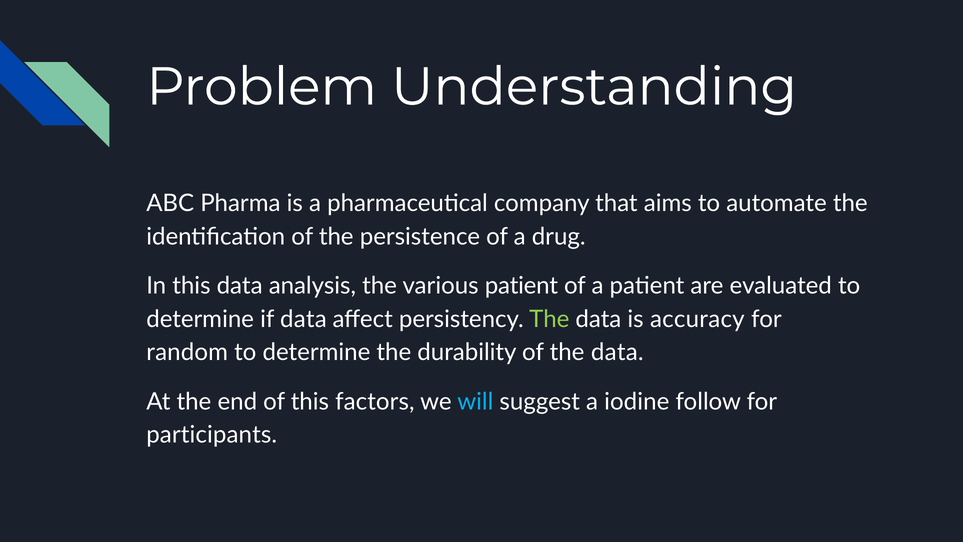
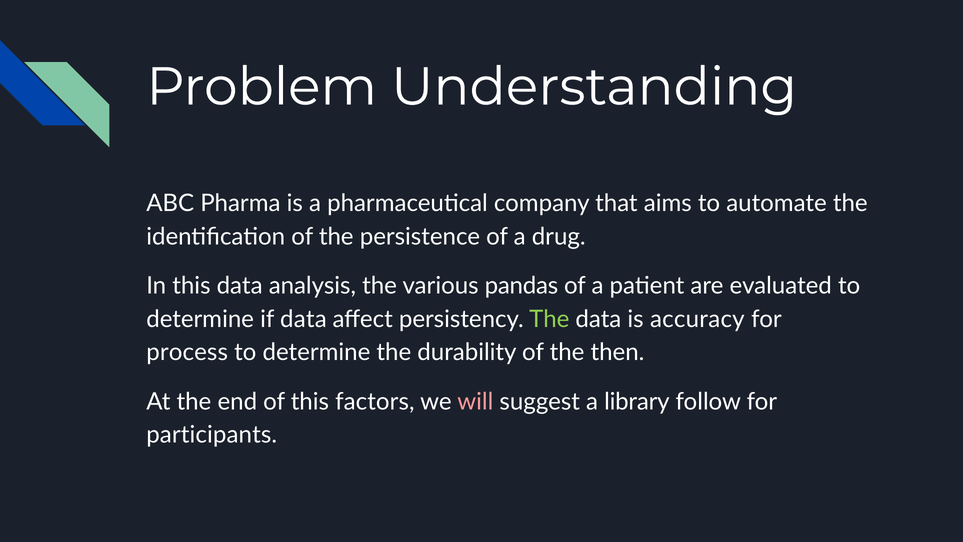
various patient: patient -> pandas (521, 286)
random: random -> process (187, 352)
of the data: data -> then (617, 352)
will colour: light blue -> pink (475, 401)
iodine: iodine -> library (637, 401)
